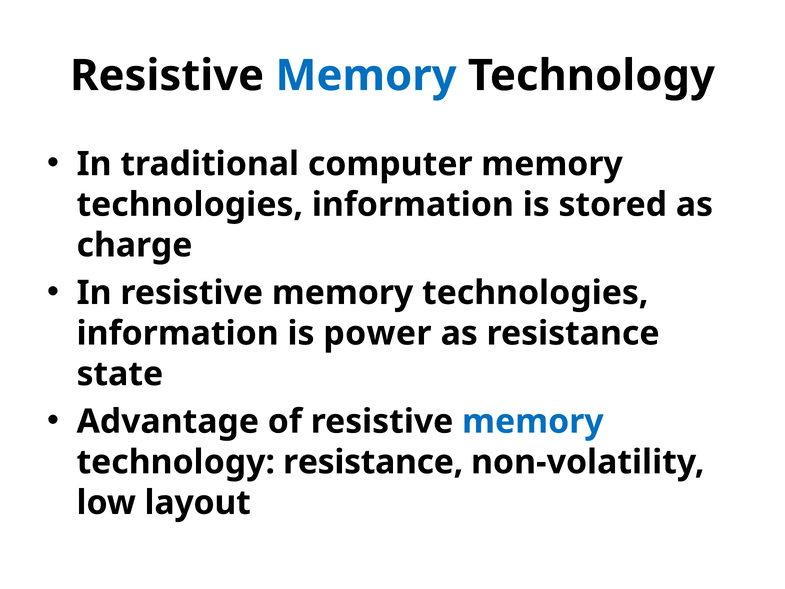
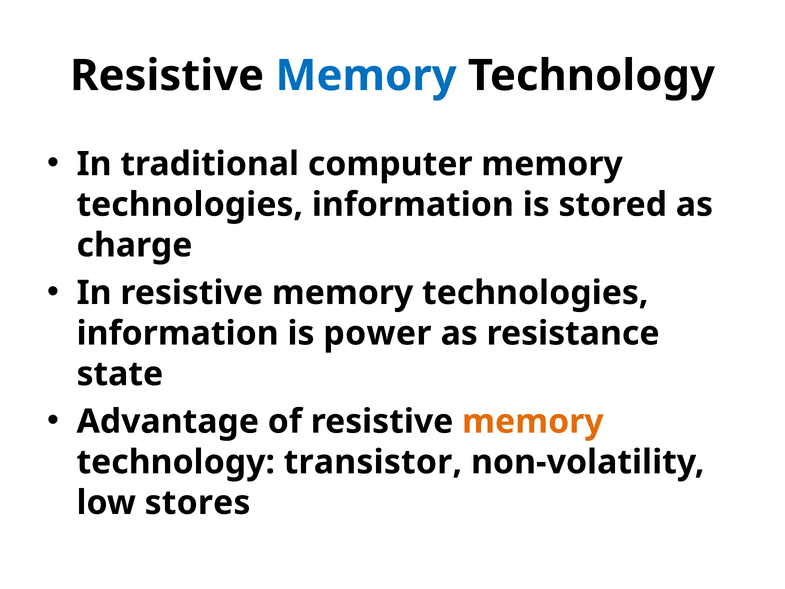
memory colour: blue -> orange (533, 421)
technology resistance: resistance -> transistor (373, 462)
layout: layout -> stores (198, 503)
